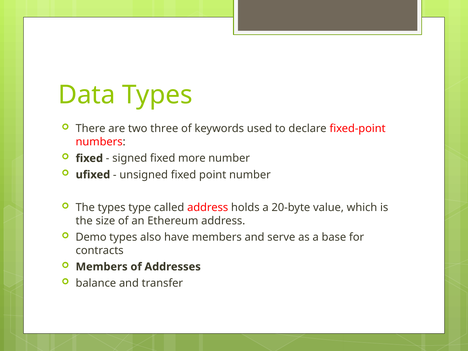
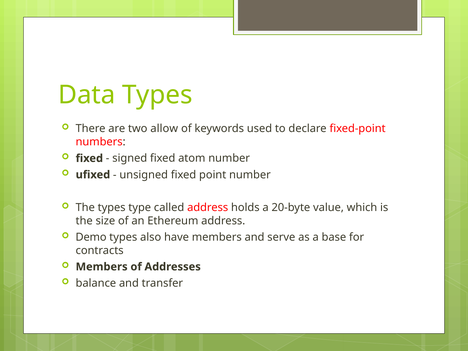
three: three -> allow (164, 129)
more: more -> atom (192, 158)
